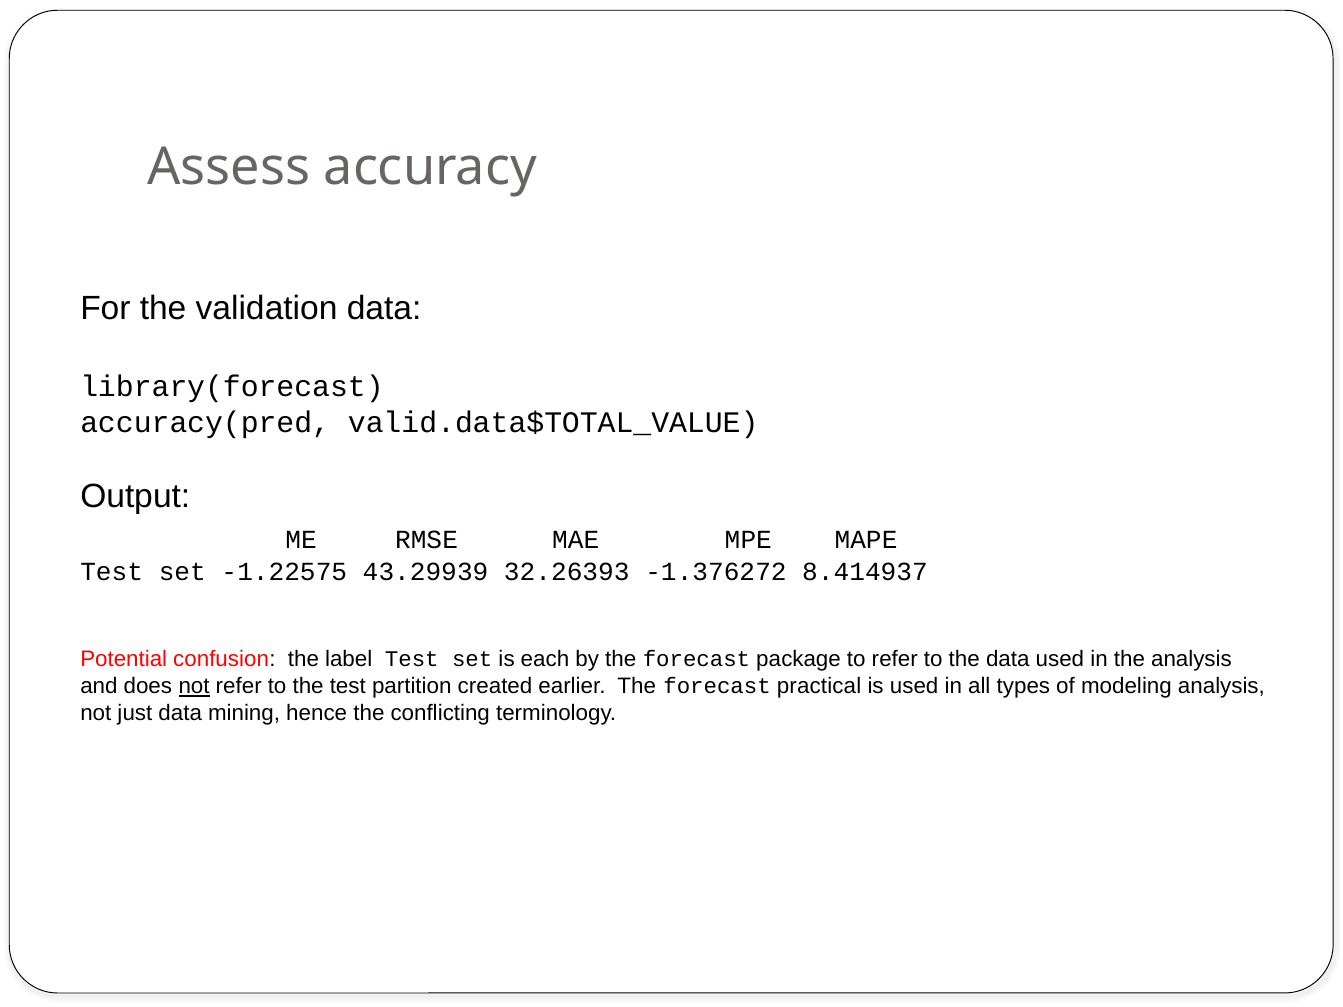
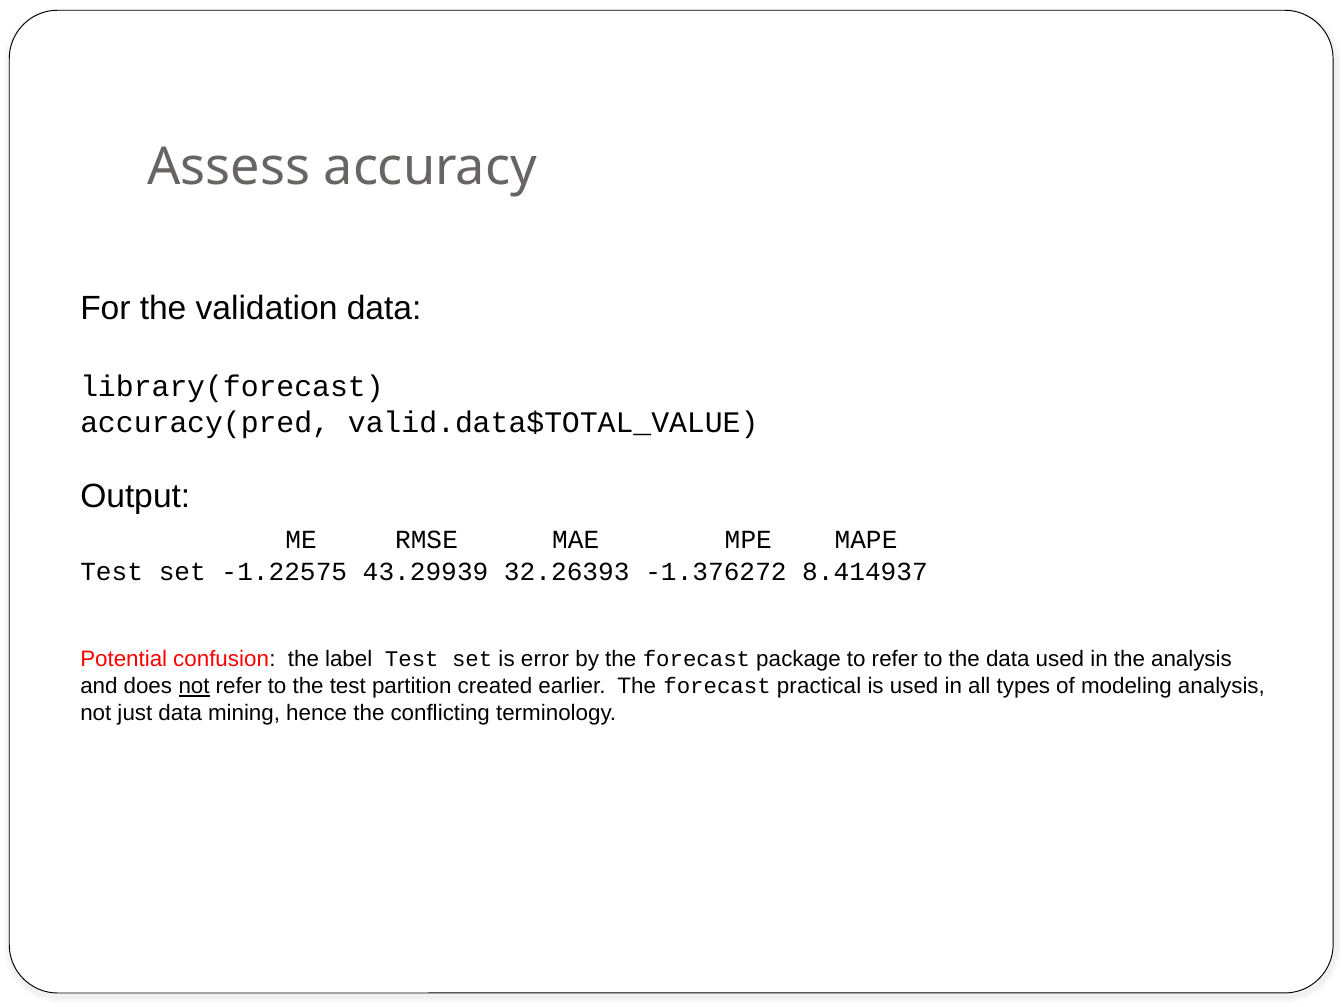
each: each -> error (545, 660)
